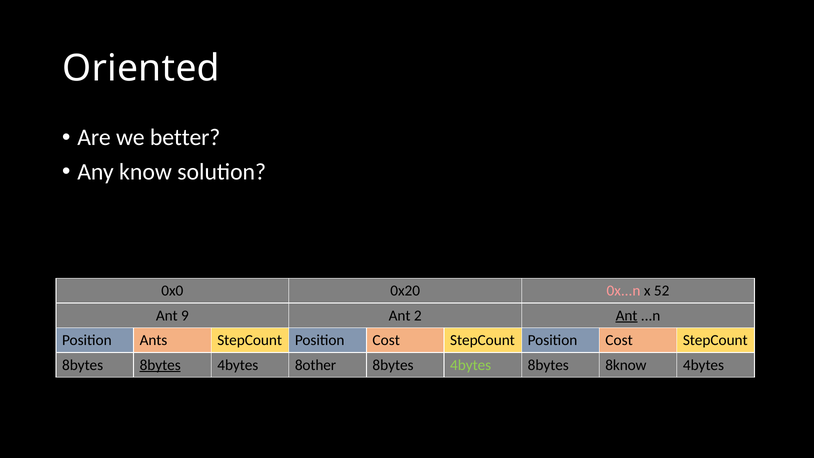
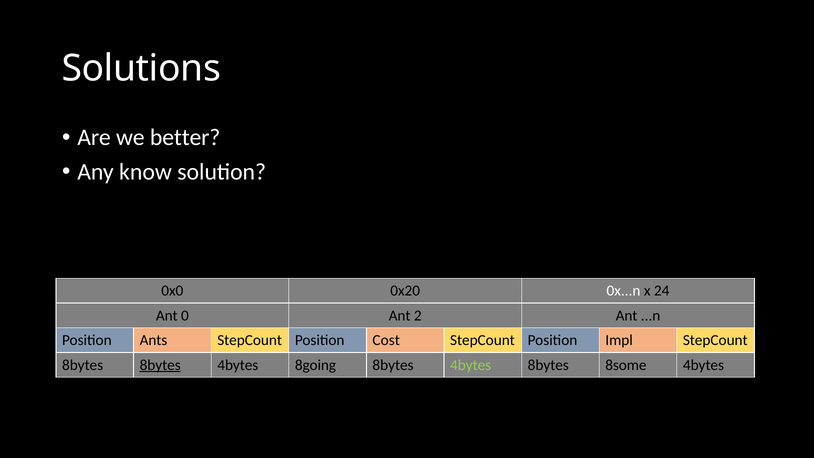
Oriented: Oriented -> Solutions (141, 68)
0x...n colour: pink -> white (624, 291)
52: 52 -> 24 (662, 291)
9: 9 -> 0 (185, 315)
Ant underline: present -> none (627, 315)
Cost: Cost -> Impl (619, 340)
8other: 8other -> 8going (315, 365)
8know: 8know -> 8some (626, 365)
